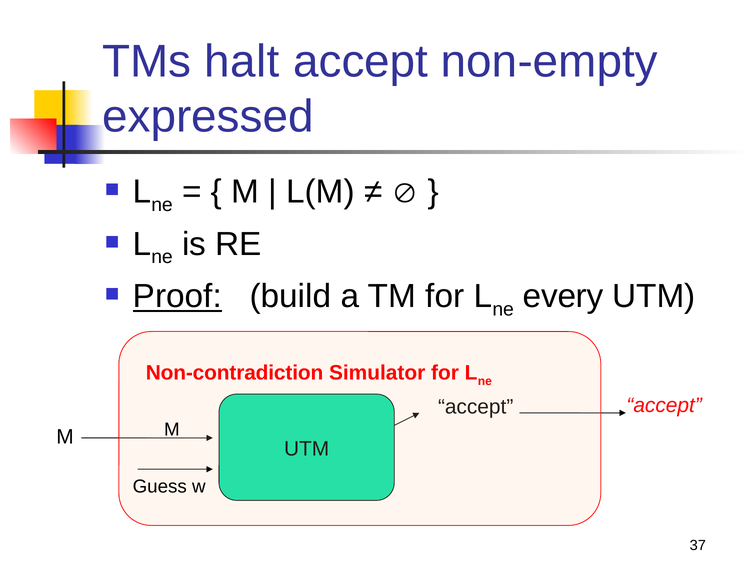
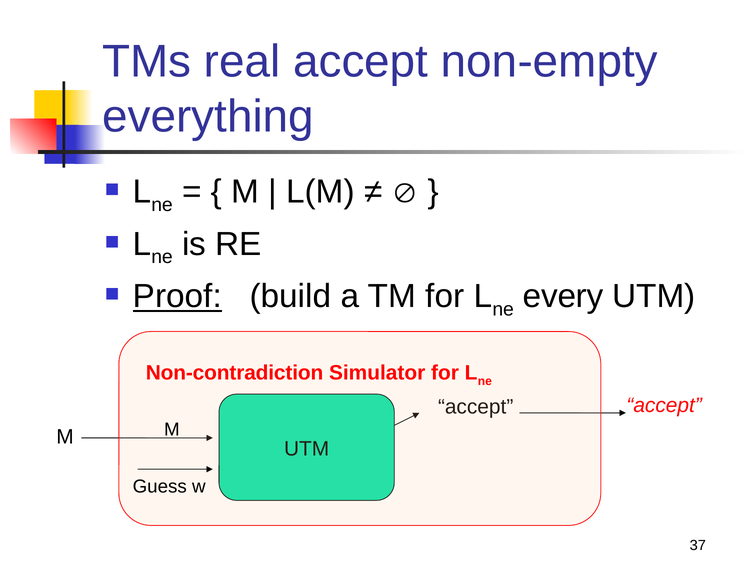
halt: halt -> real (242, 61)
expressed: expressed -> everything (208, 116)
